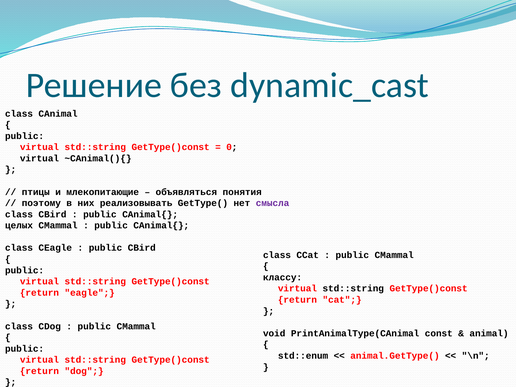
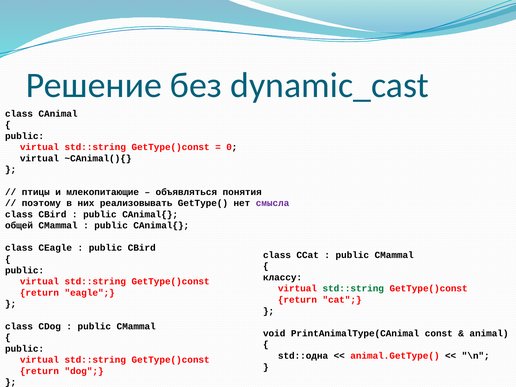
целых: целых -> общей (19, 226)
std::string colour: black -> green (353, 289)
std::enum: std::enum -> std::одна (303, 356)
